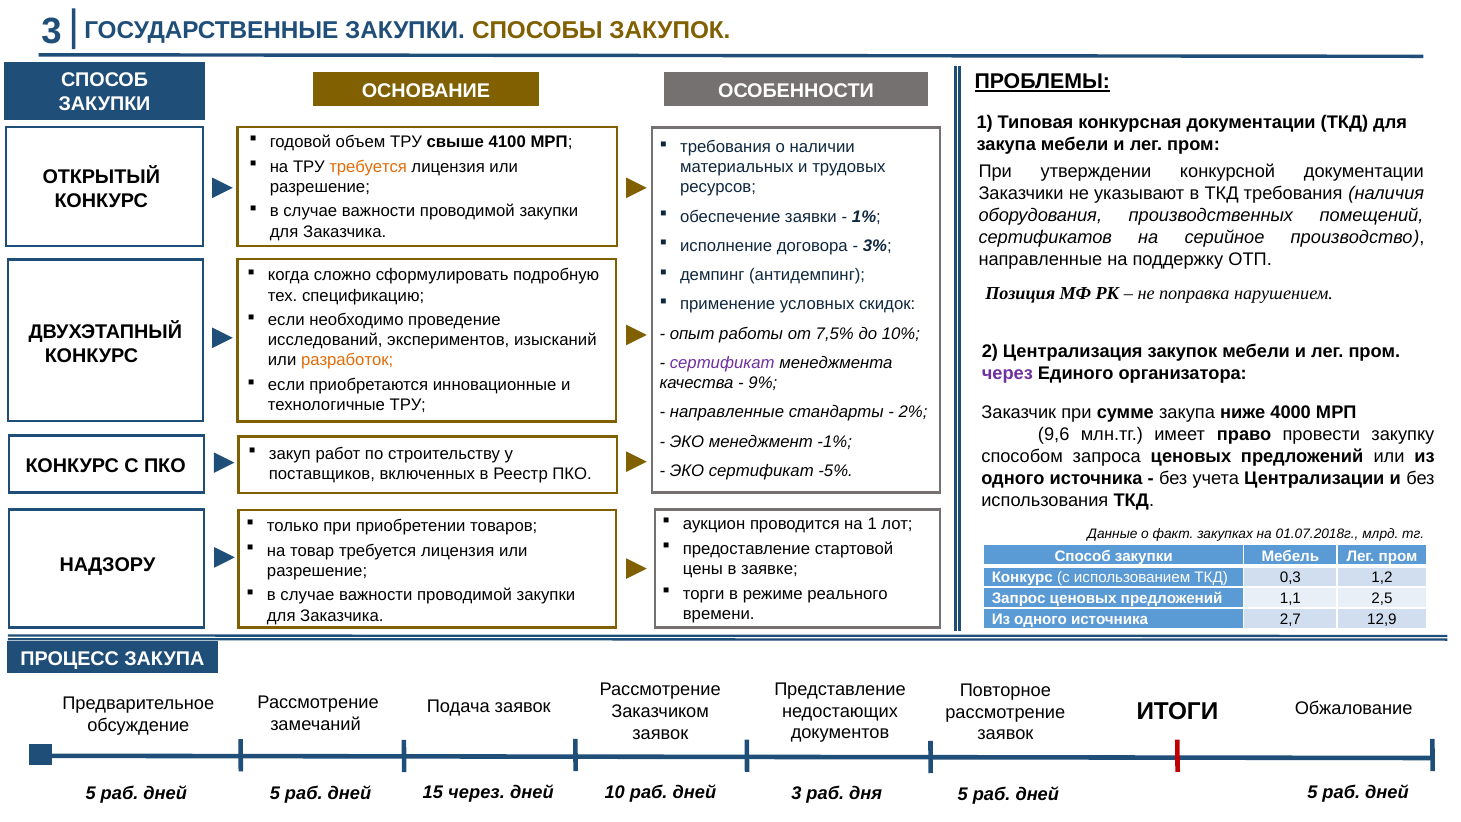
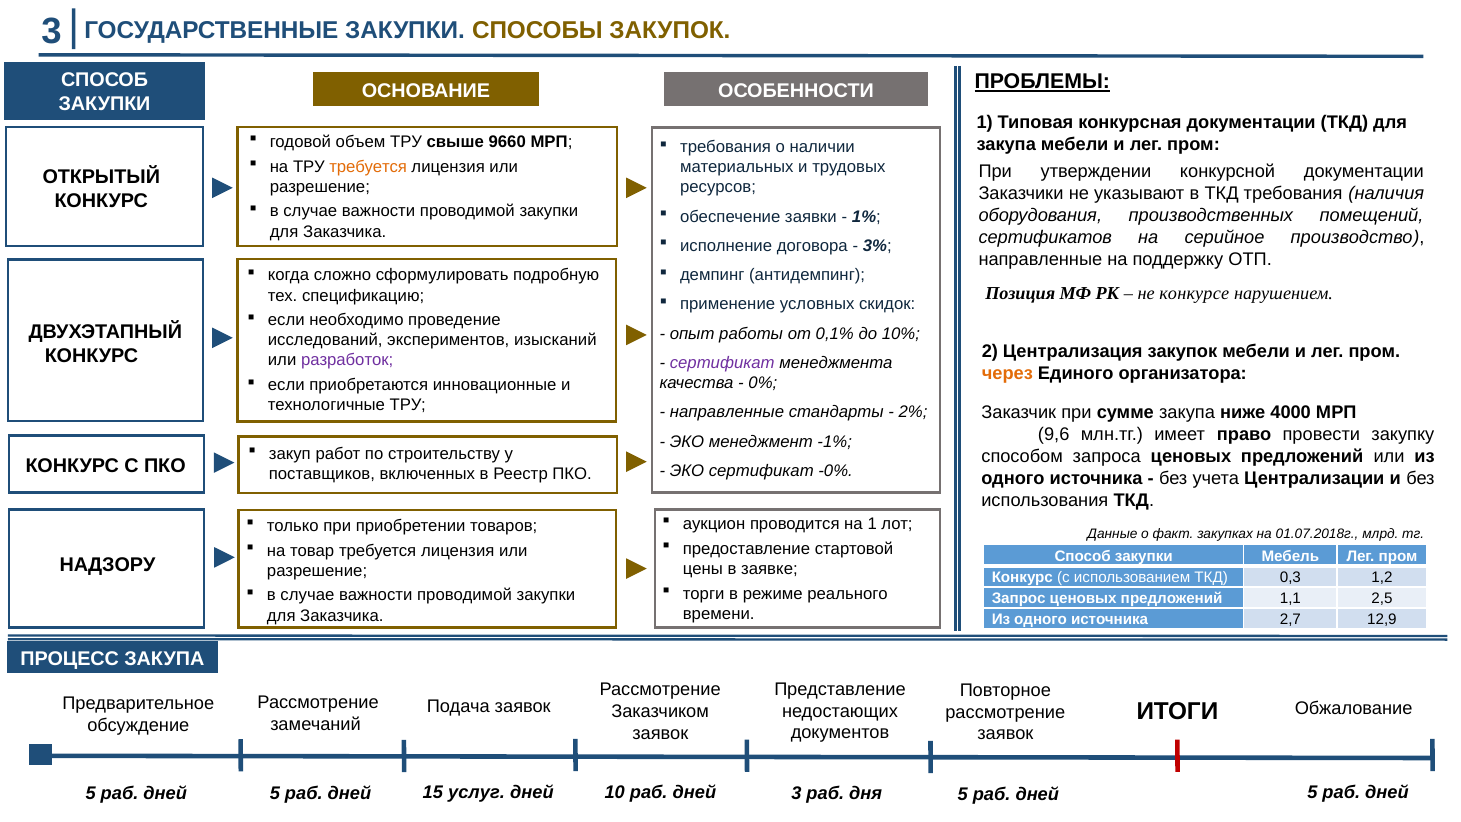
4100: 4100 -> 9660 (507, 142)
поправка: поправка -> конкурсе (1194, 293)
7,5%: 7,5% -> 0,1% (835, 334)
разработок colour: orange -> purple (347, 360)
через colour: purple -> orange (1007, 373)
9%: 9% -> 0% (763, 383)
-5%: -5% -> -0% (836, 471)
15 через: через -> услуг (477, 792)
